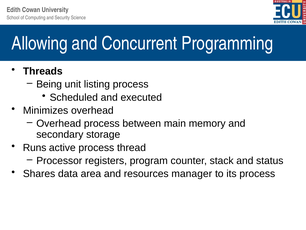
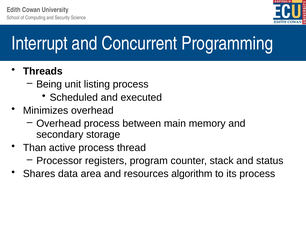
Allowing: Allowing -> Interrupt (40, 43)
Runs: Runs -> Than (35, 147)
manager: manager -> algorithm (192, 173)
